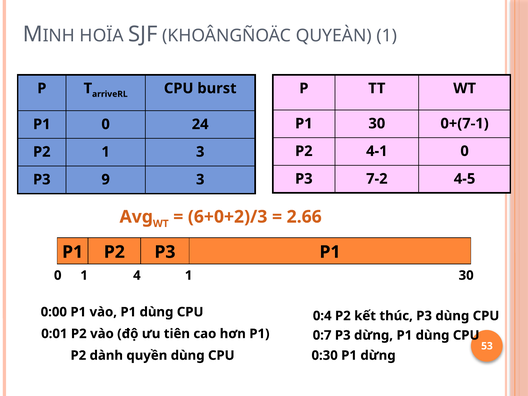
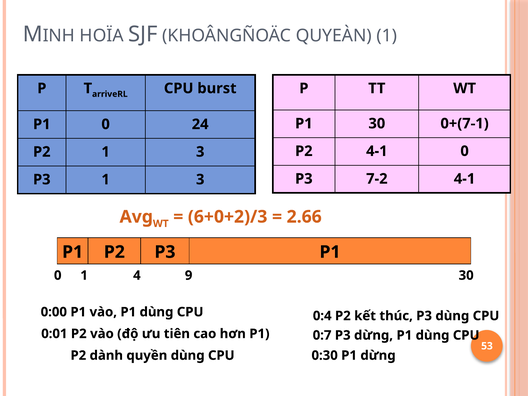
7-2 4-5: 4-5 -> 4-1 (465, 179)
P3 9: 9 -> 1 (106, 180)
1 1: 1 -> 9 (189, 275)
